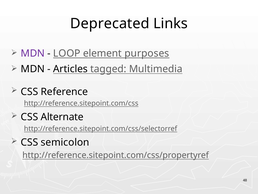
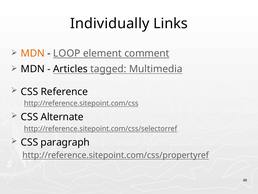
Deprecated: Deprecated -> Individually (110, 24)
MDN colour: purple -> orange (33, 53)
purposes: purposes -> comment (147, 53)
semicolon: semicolon -> paragraph (65, 142)
